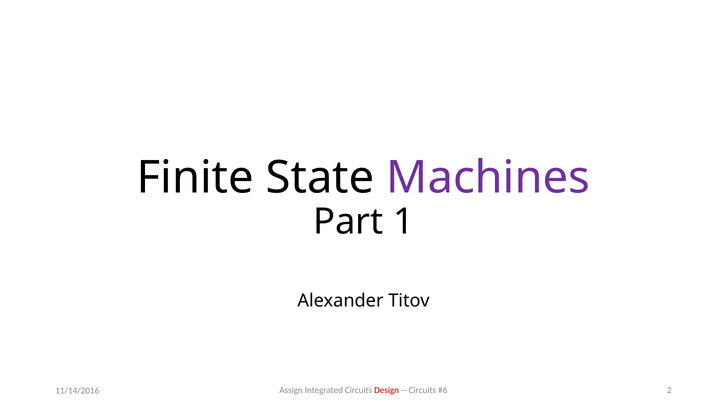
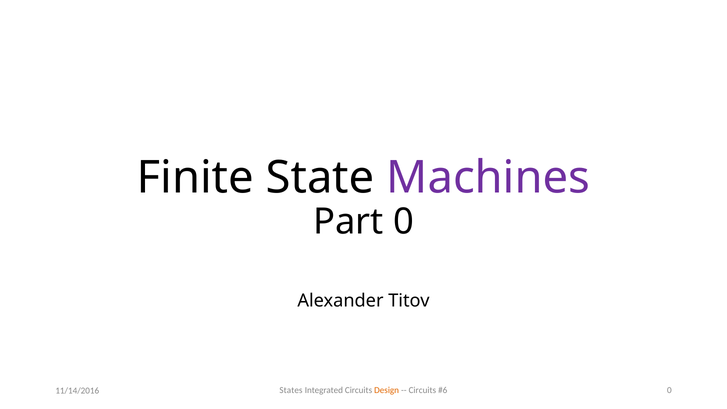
Part 1: 1 -> 0 (403, 222)
Assign: Assign -> States (291, 390)
Design colour: red -> orange (387, 390)
2: 2 -> 0 (669, 390)
